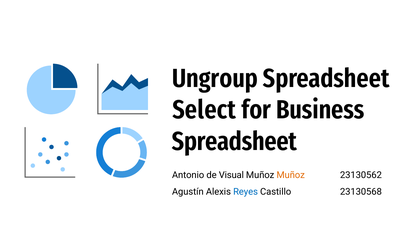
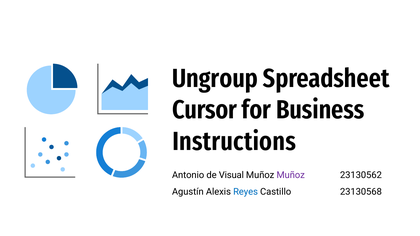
Select: Select -> Cursor (204, 110)
Spreadsheet: Spreadsheet -> Instructions (234, 142)
Muñoz colour: orange -> purple (291, 175)
